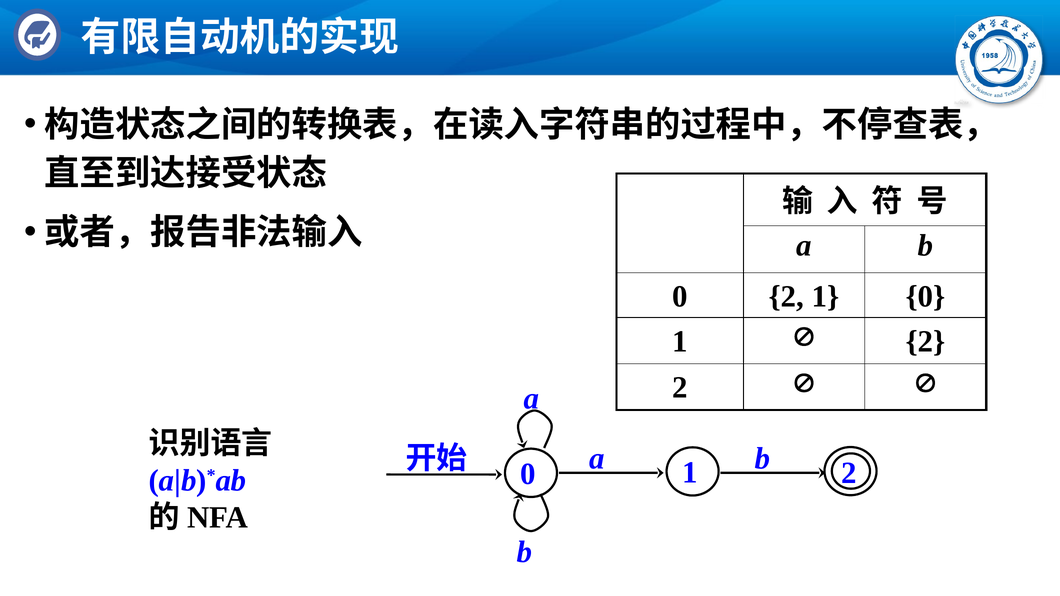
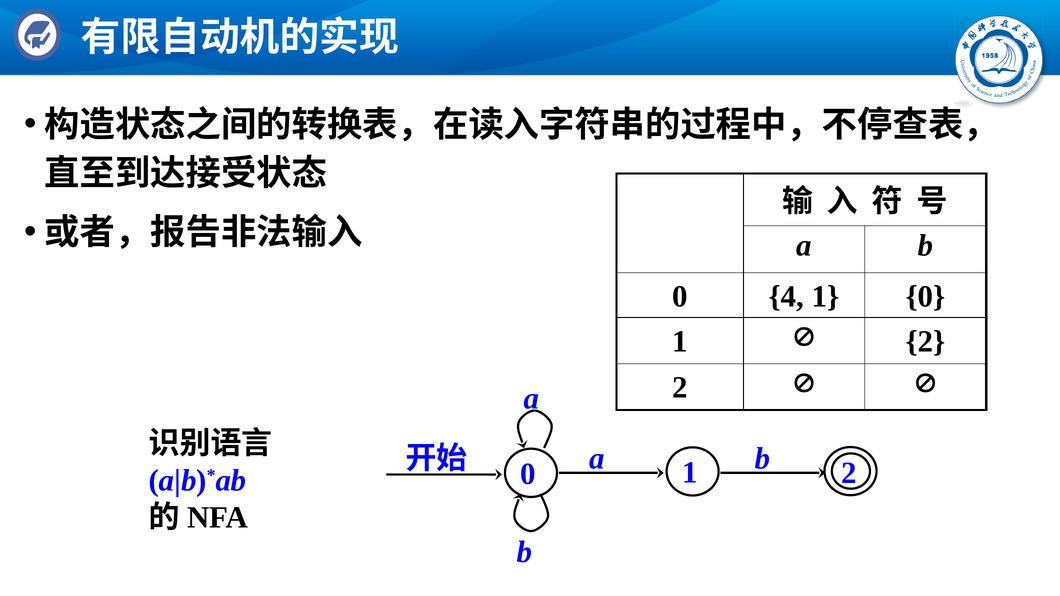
0 2: 2 -> 4 (786, 297)
